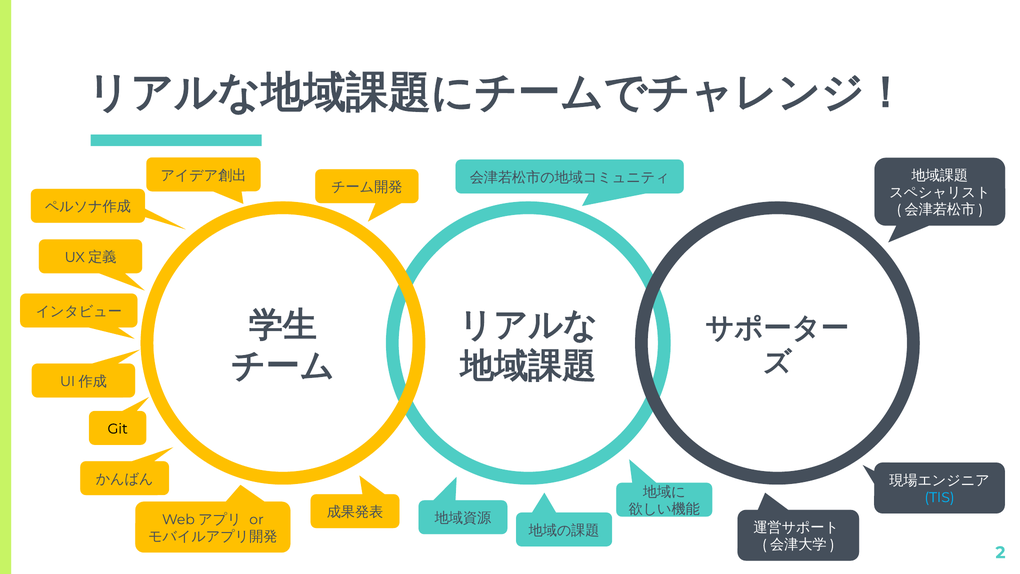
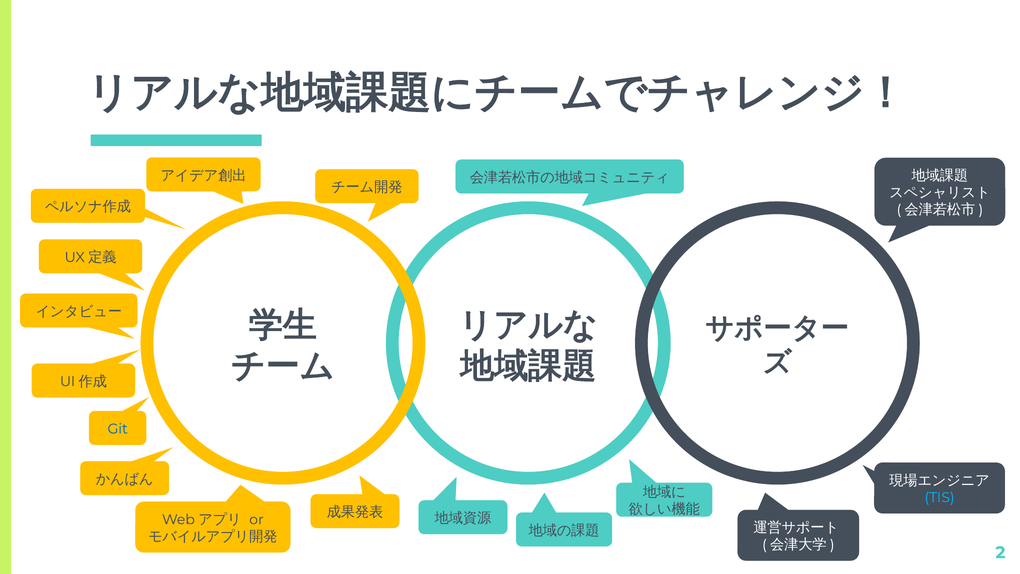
Git colour: black -> blue (118, 429)
